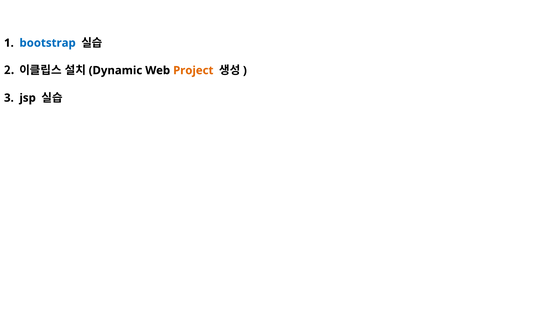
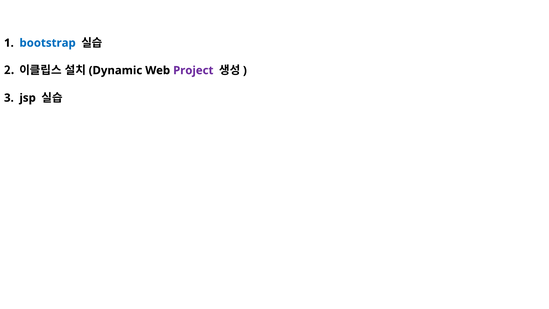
Project colour: orange -> purple (193, 70)
